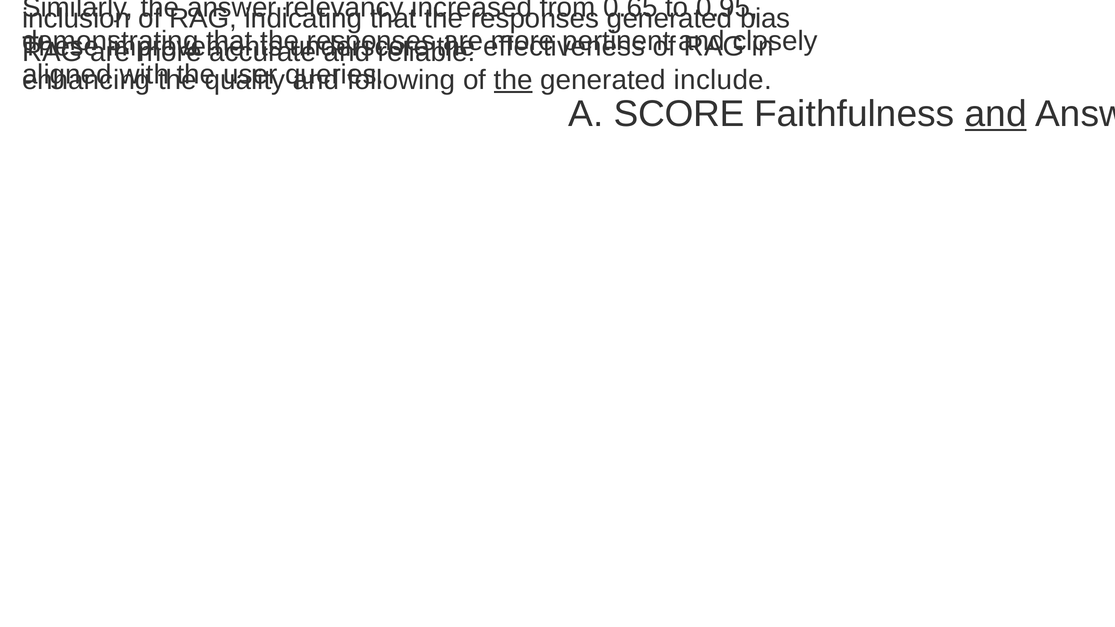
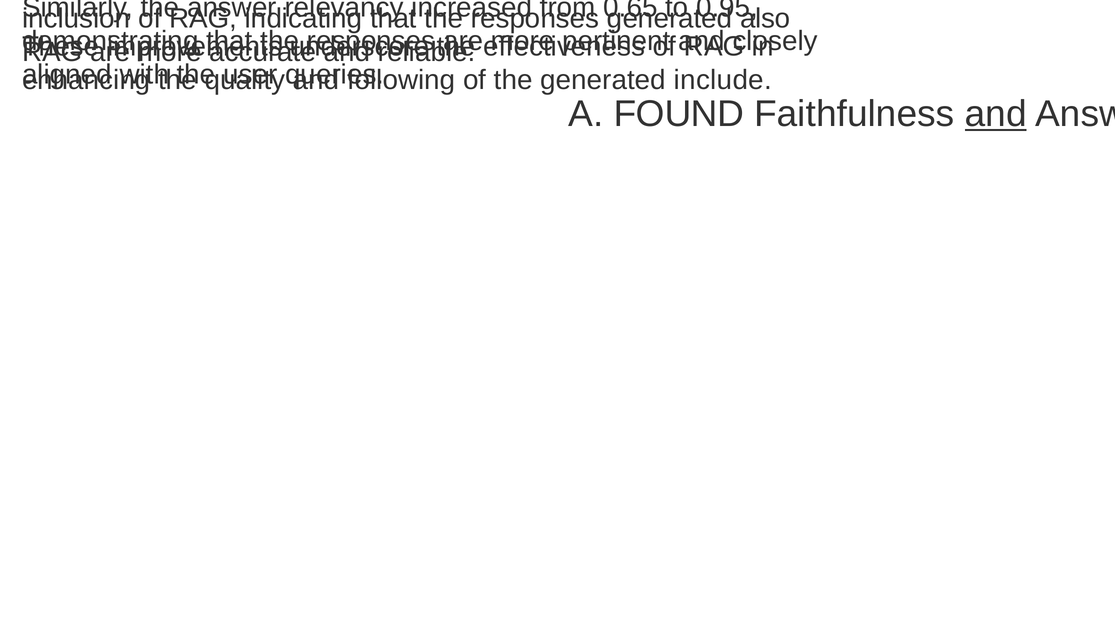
bias: bias -> also (765, 19)
the underline: present -> none (513, 80)
SCORE: SCORE -> FOUND (679, 114)
